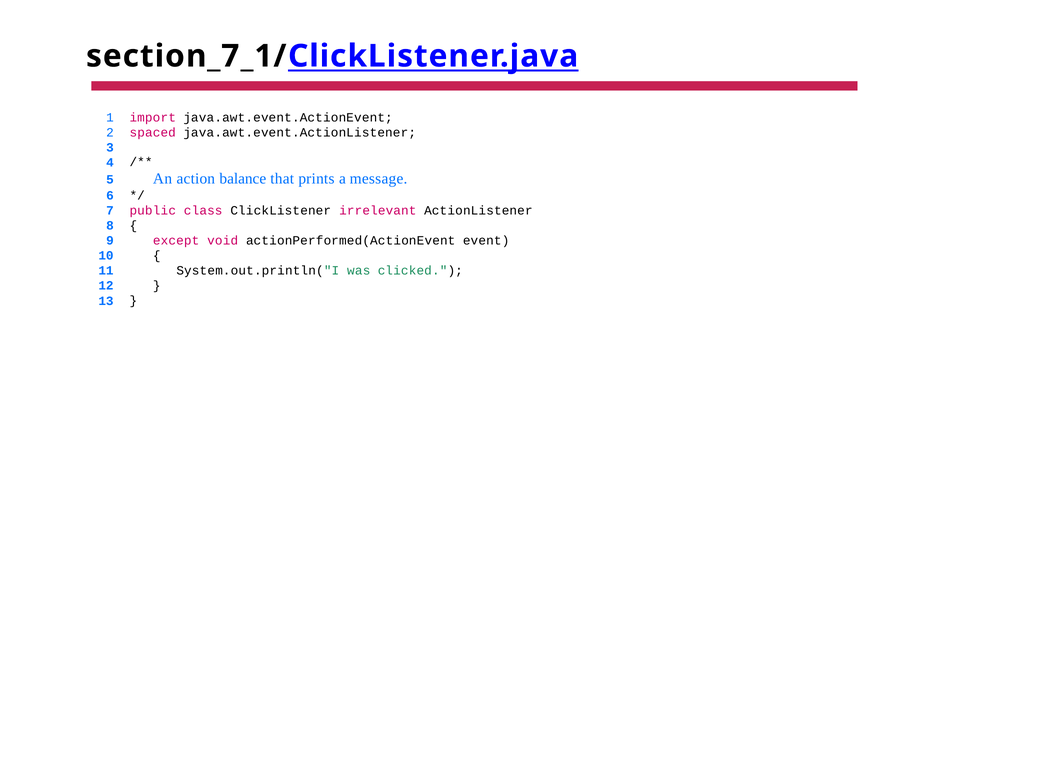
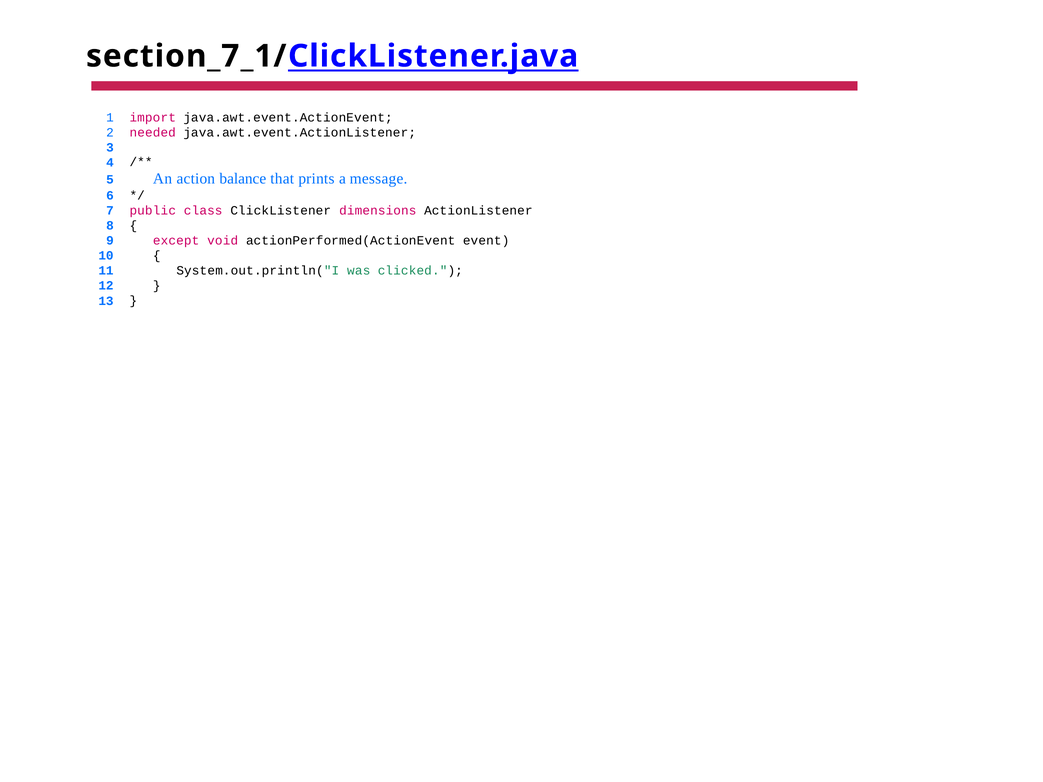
spaced: spaced -> needed (153, 132)
irrelevant: irrelevant -> dimensions (378, 211)
